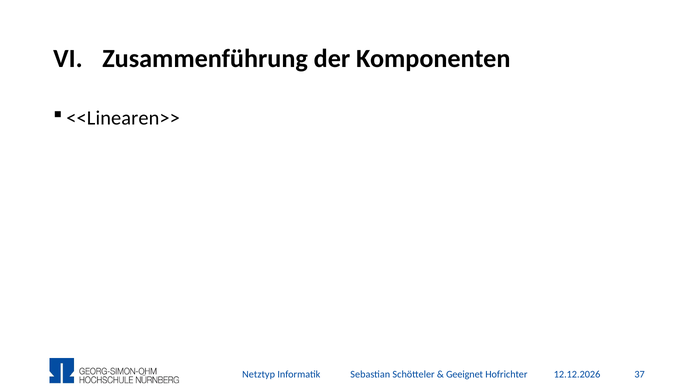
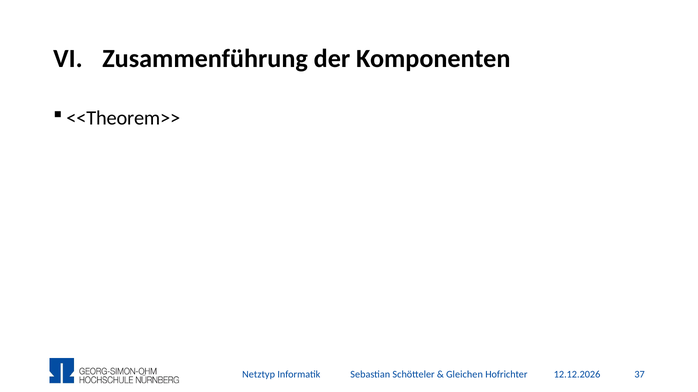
<<Linearen>>: <<Linearen>> -> <<Theorem>> (123, 118)
Geeignet: Geeignet -> Gleichen (464, 375)
